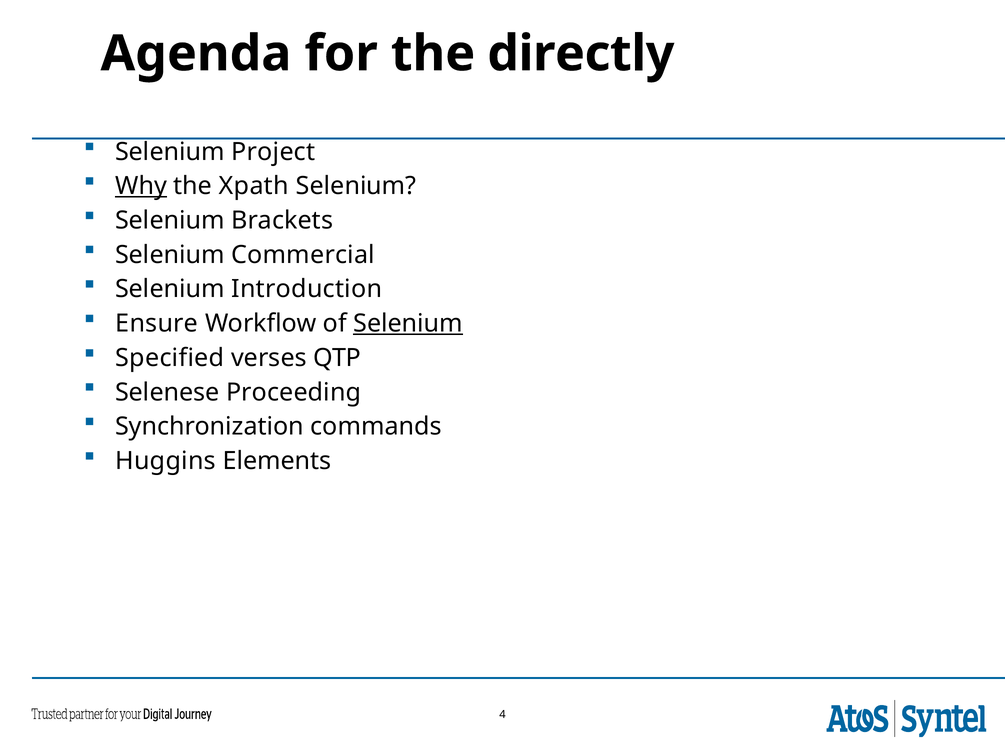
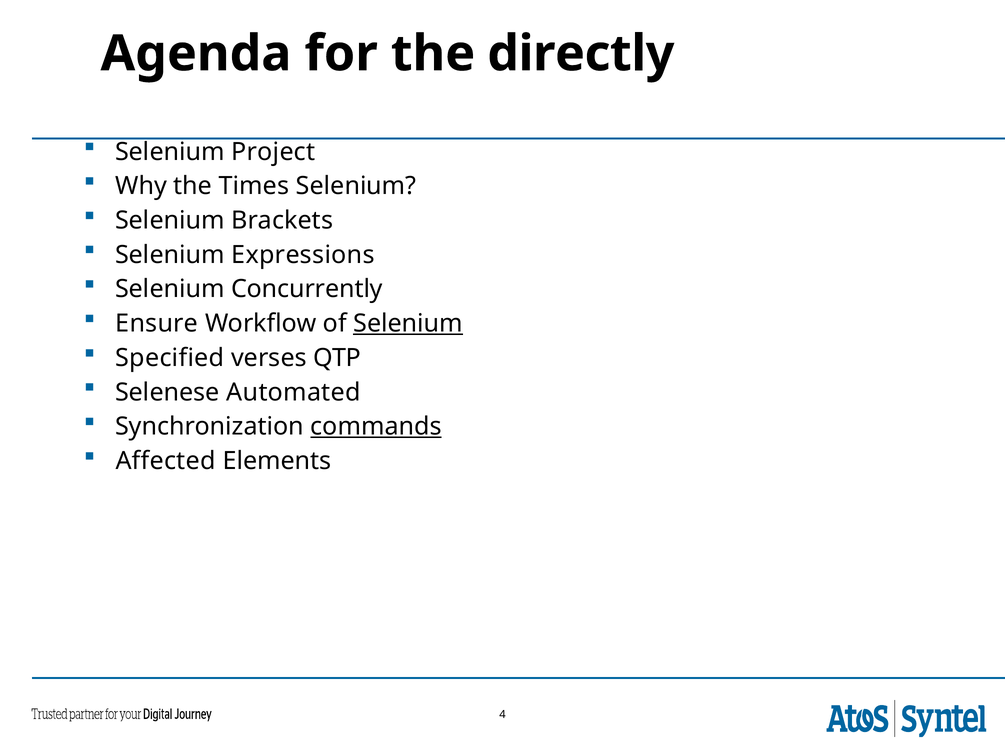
Why underline: present -> none (141, 186)
Xpath: Xpath -> Times (254, 186)
Commercial: Commercial -> Expressions (303, 255)
Introduction: Introduction -> Concurrently (307, 289)
Proceeding: Proceeding -> Automated (294, 392)
commands underline: none -> present (376, 426)
Huggins: Huggins -> Affected (166, 461)
